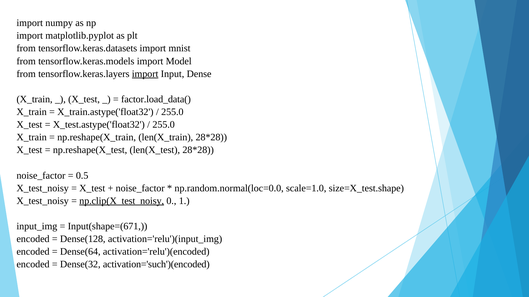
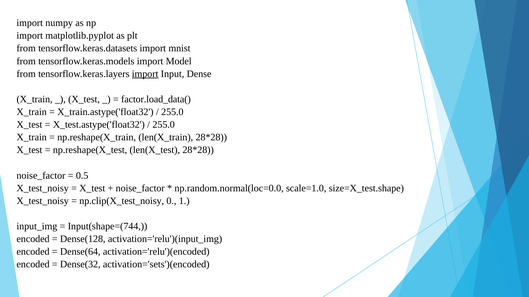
np.clip(X_test_noisy underline: present -> none (122, 201)
Input(shape=(671: Input(shape=(671 -> Input(shape=(744 (108, 227)
activation='such')(encoded: activation='such')(encoded -> activation='sets')(encoded (156, 265)
